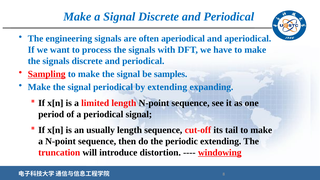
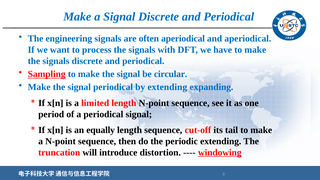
samples: samples -> circular (171, 74)
usually: usually -> equally (101, 130)
